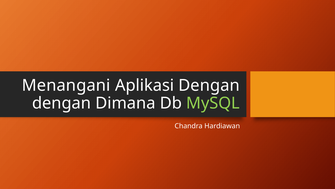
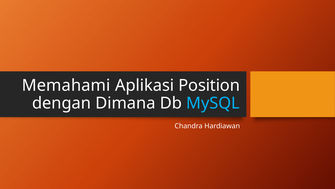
Menangani: Menangani -> Memahami (66, 85)
Aplikasi Dengan: Dengan -> Position (209, 85)
MySQL colour: light green -> light blue (213, 103)
